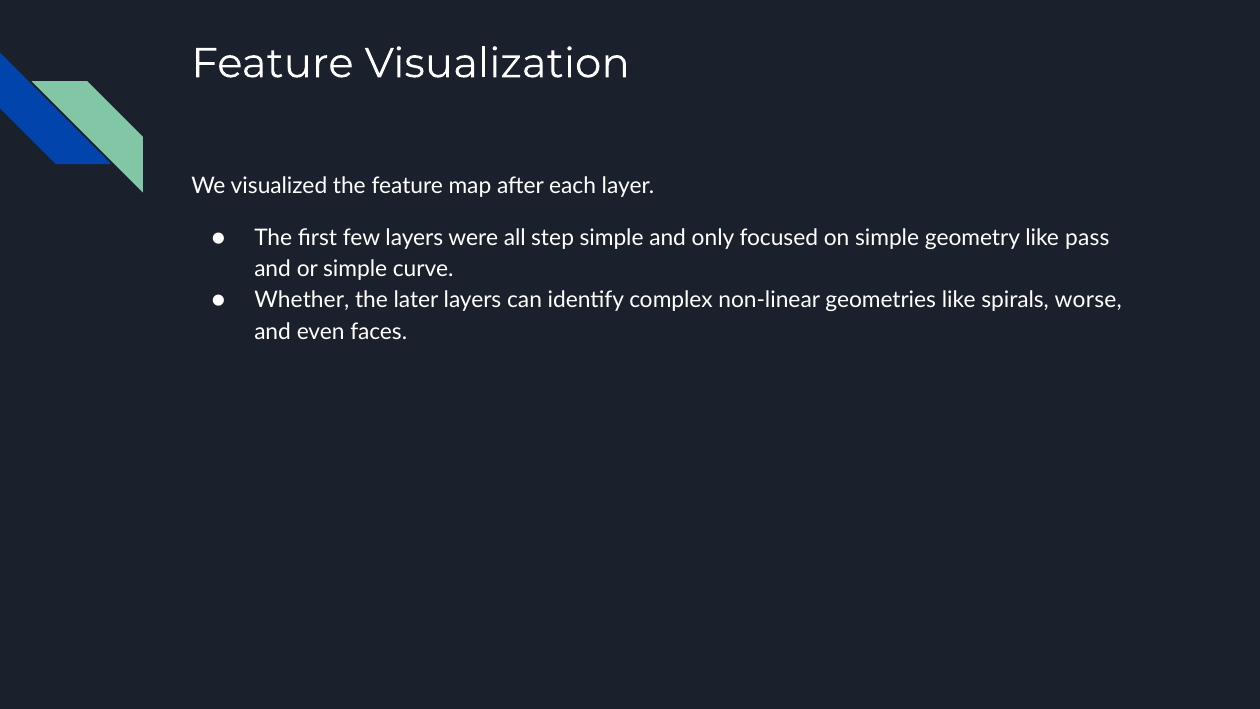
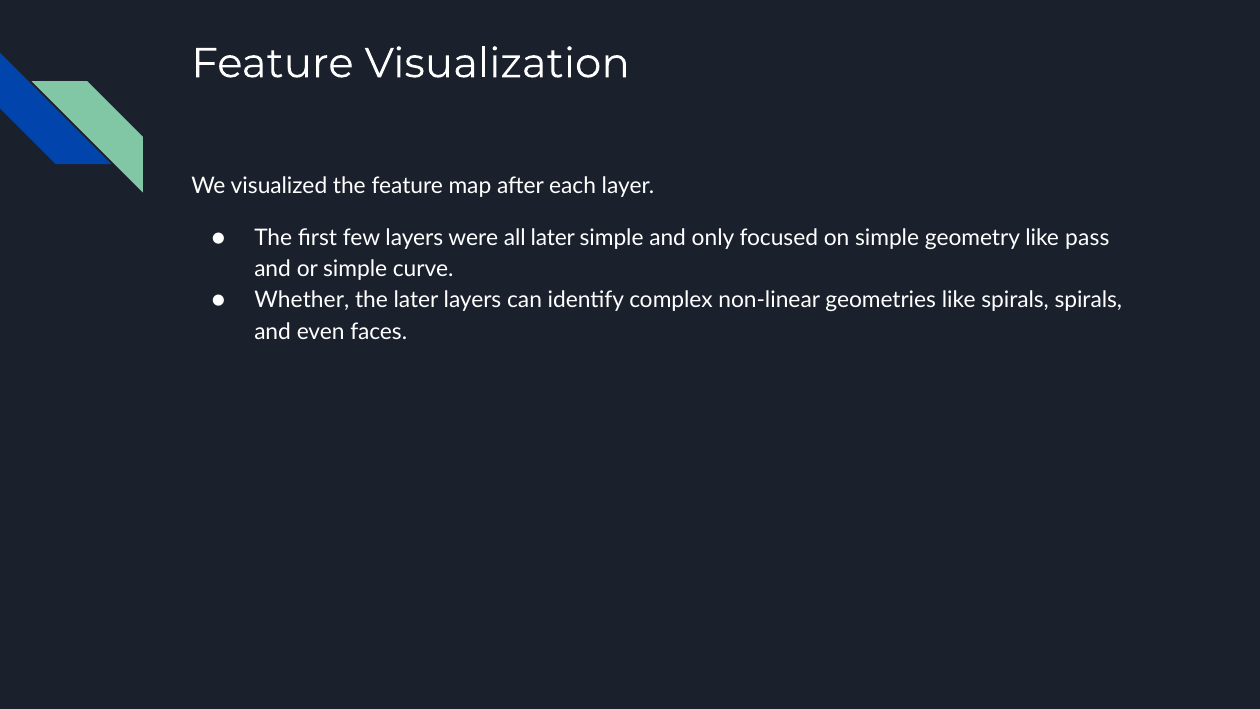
all step: step -> later (553, 238)
spirals worse: worse -> spirals (1088, 300)
